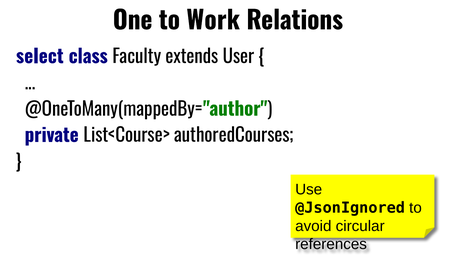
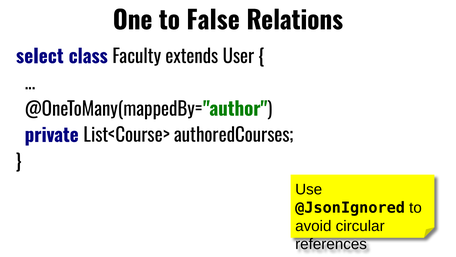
Work: Work -> False (213, 21)
